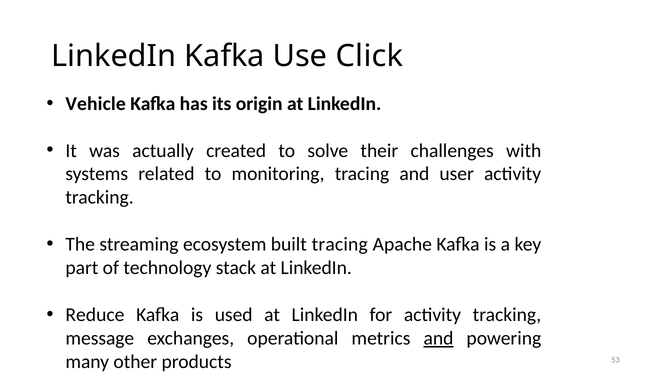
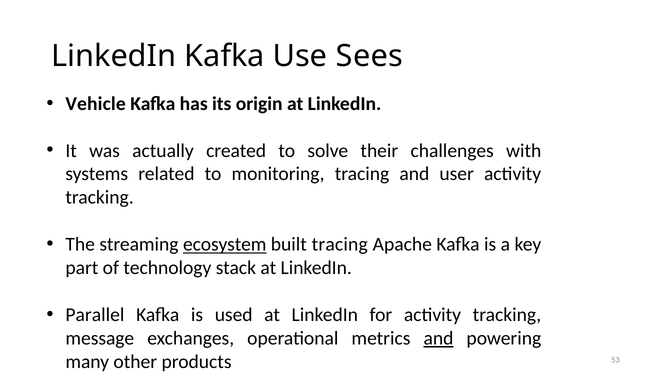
Click: Click -> Sees (369, 56)
ecosystem underline: none -> present (225, 245)
Reduce: Reduce -> Parallel (95, 315)
